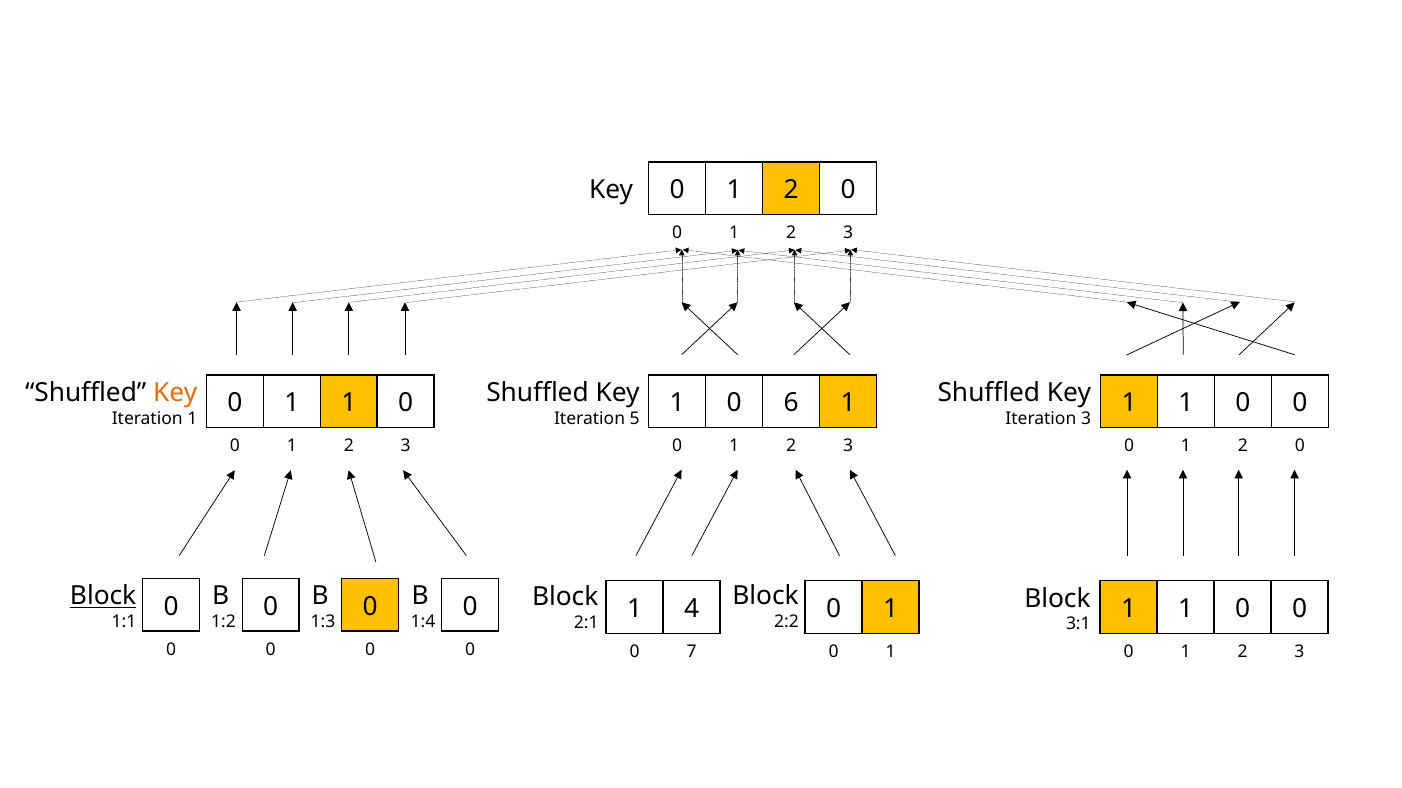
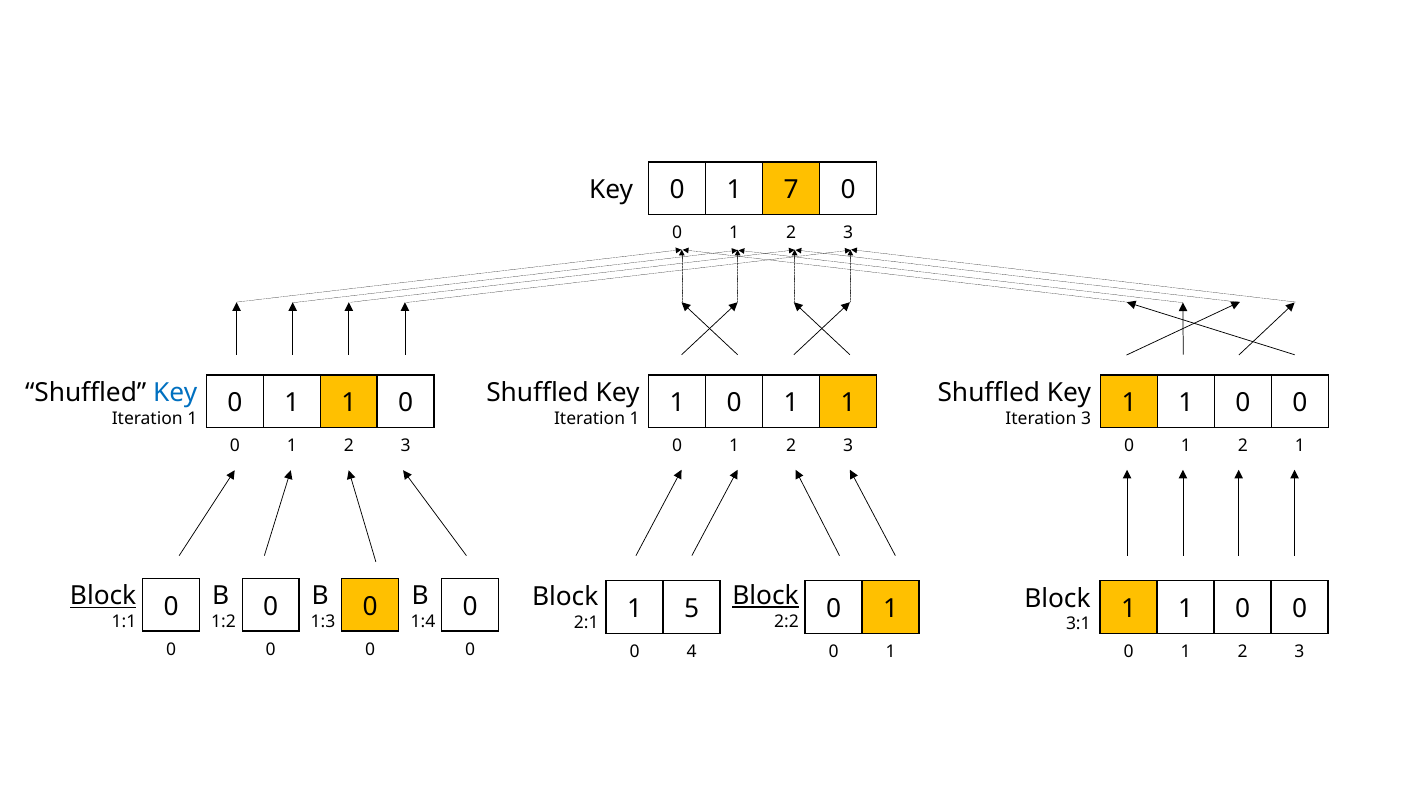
2: 2 -> 7 (791, 190)
Key colour: orange -> blue (175, 393)
6: 6 -> 1 (791, 403)
5: 5 -> 1 (635, 419)
0: 0 -> 1 (1300, 446)
Block underline: none -> present (766, 596)
4: 4 -> 5 (692, 609)
7: 7 -> 4 (692, 652)
